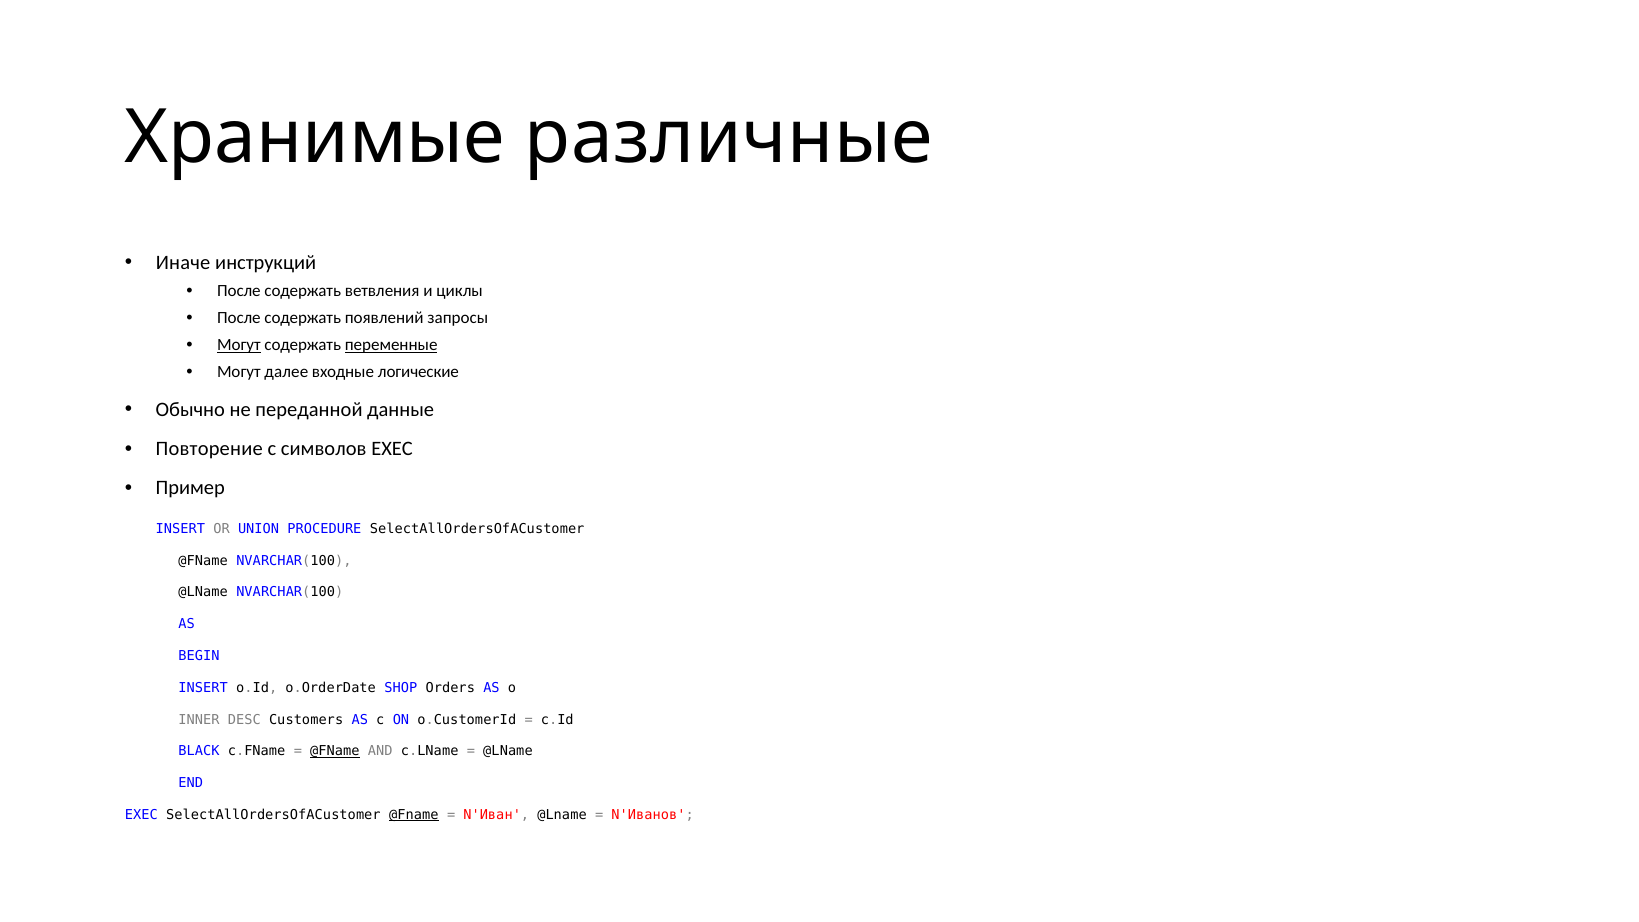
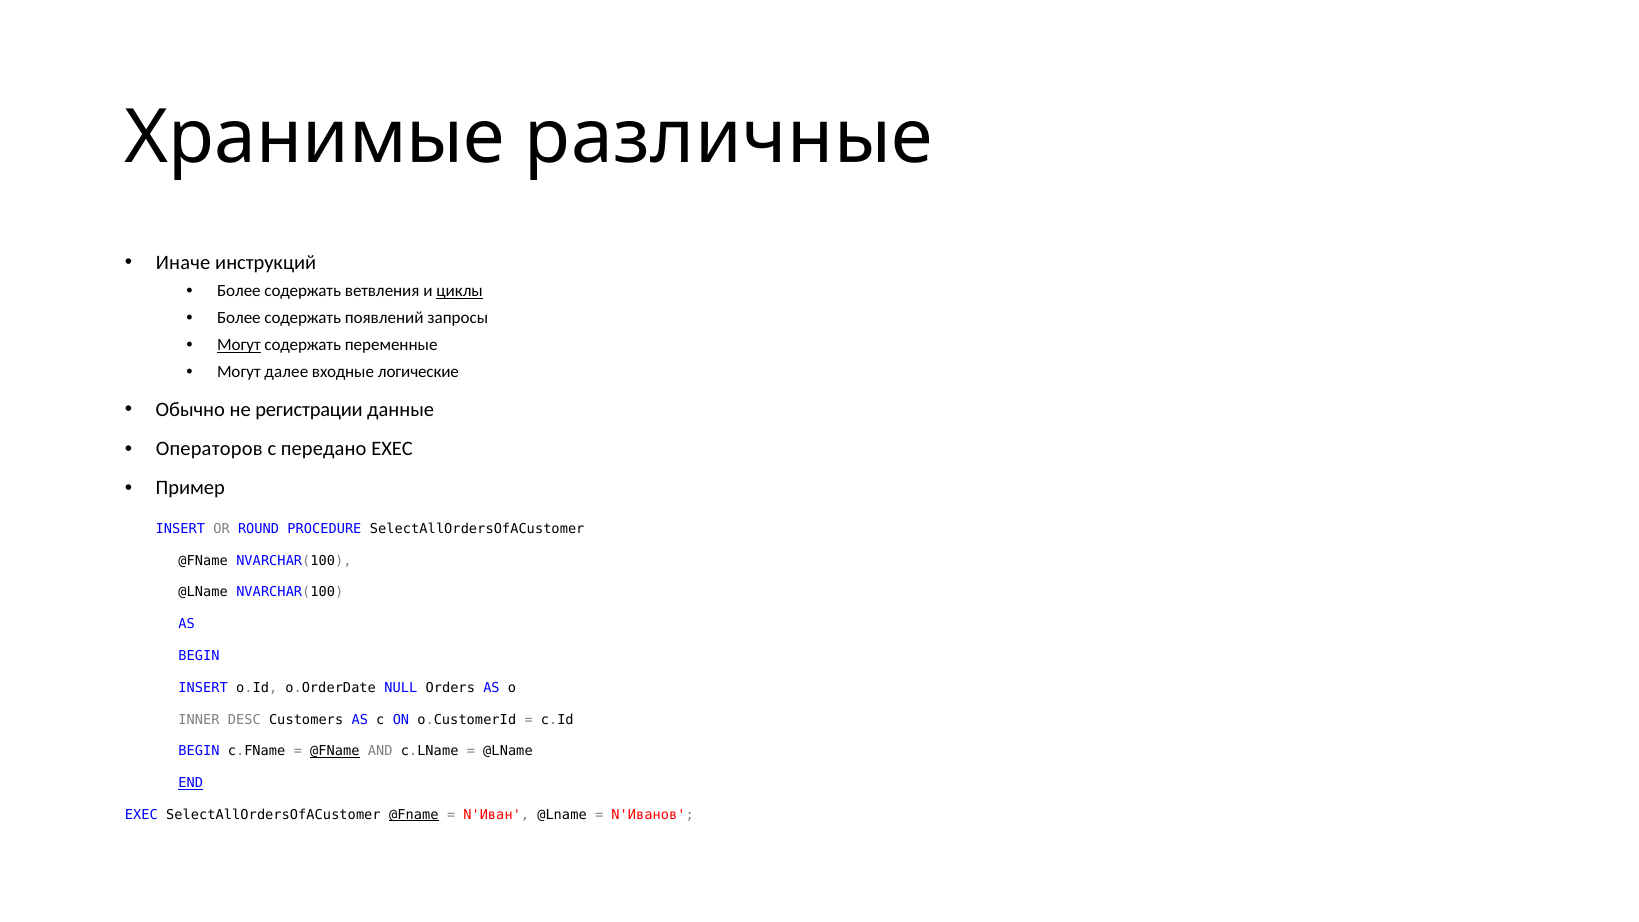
После: После -> Более (239, 291)
циклы underline: none -> present (460, 291)
После: После -> Более (239, 318)
переменные underline: present -> none (391, 345)
переданной: переданной -> регистрации (309, 410)
Повторение: Повторение -> Операторов (209, 449)
символов: символов -> передано (324, 449)
UNION: UNION -> ROUND (259, 529)
SHOP: SHOP -> NULL (401, 688)
BLACK: BLACK -> BEGIN (199, 751)
END underline: none -> present (191, 783)
